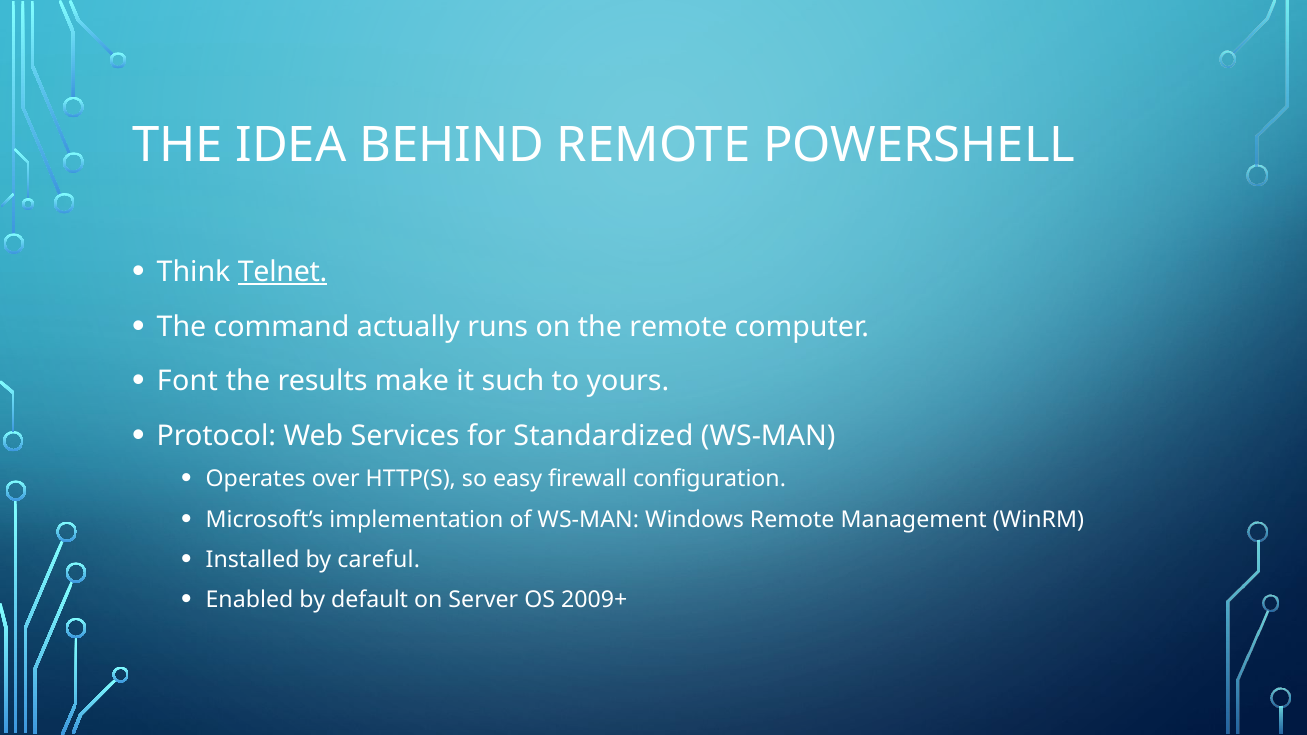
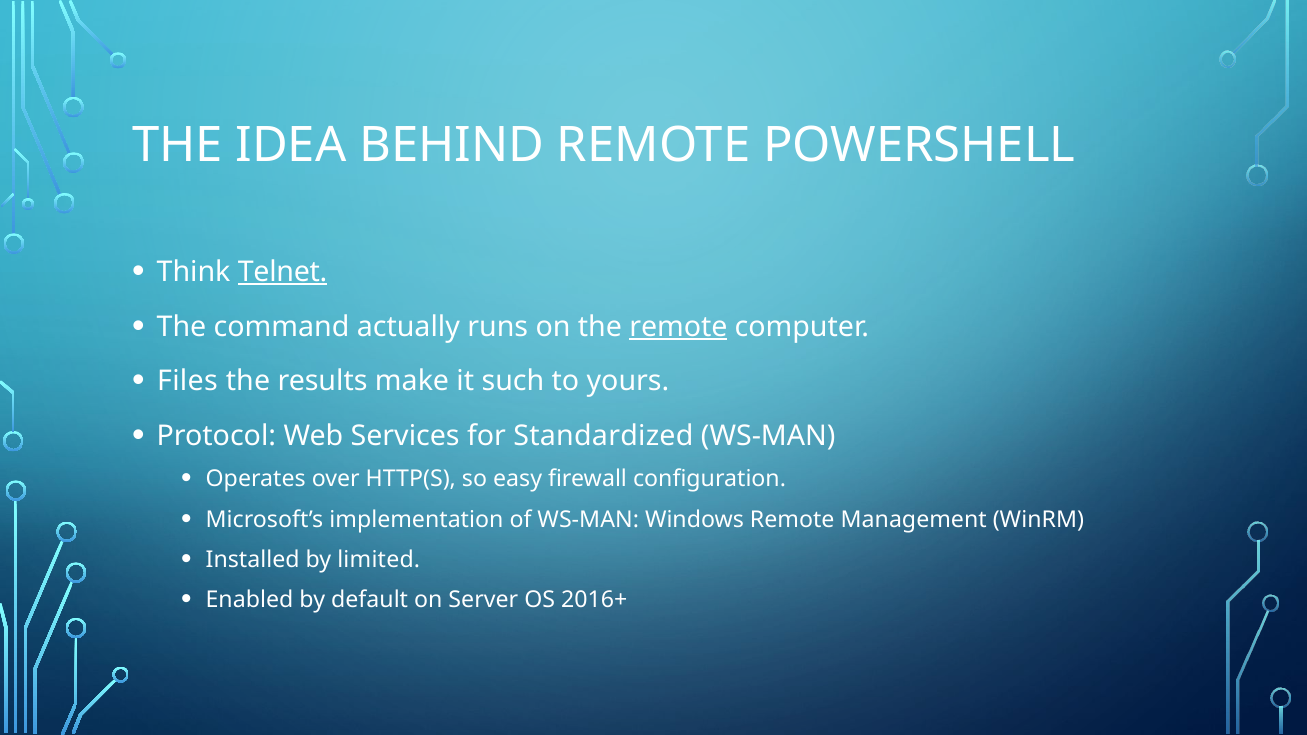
remote underline: none -> present (678, 327)
Font: Font -> Files (187, 382)
careful: careful -> limited (379, 560)
2009+: 2009+ -> 2016+ (594, 600)
